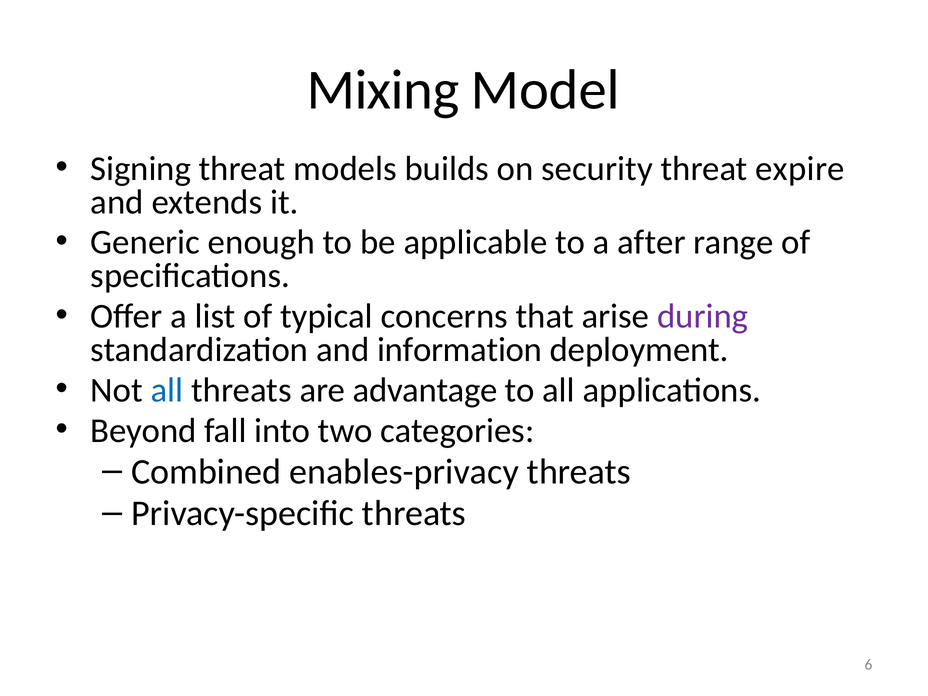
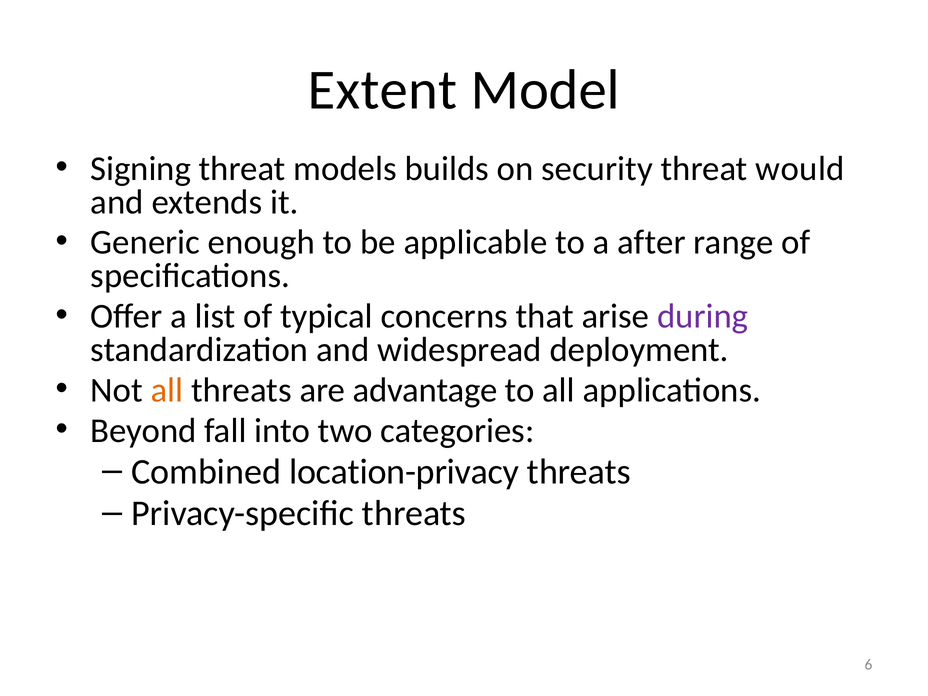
Mixing: Mixing -> Extent (383, 90)
expire: expire -> would (800, 169)
information: information -> widespread (459, 350)
all colour: blue -> orange (167, 390)
enables-privacy: enables-privacy -> location-privacy (404, 472)
